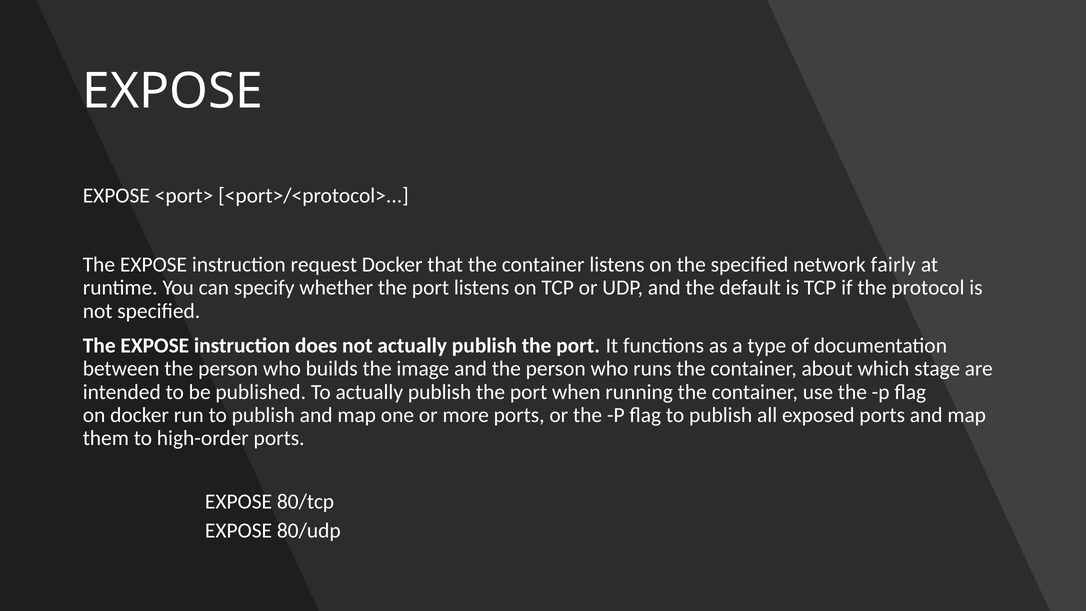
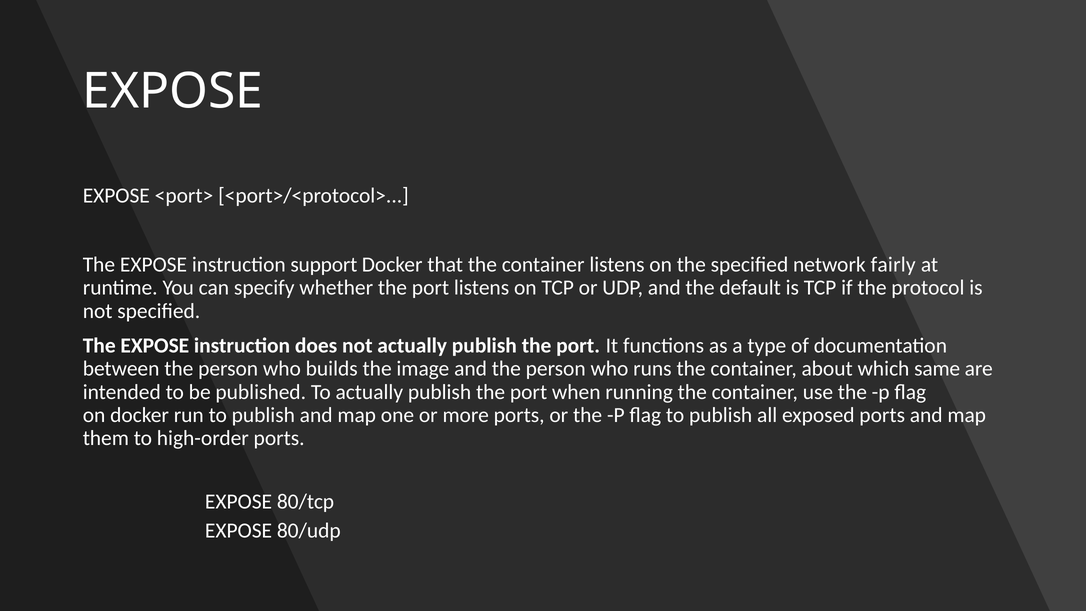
request: request -> support (324, 265)
stage: stage -> same (937, 369)
